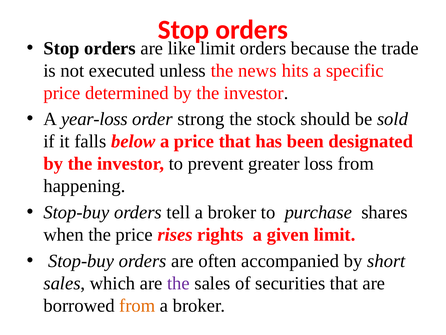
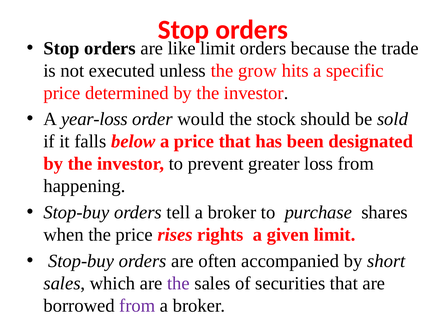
news: news -> grow (257, 70)
strong: strong -> would (201, 119)
from colour: orange -> purple (137, 305)
